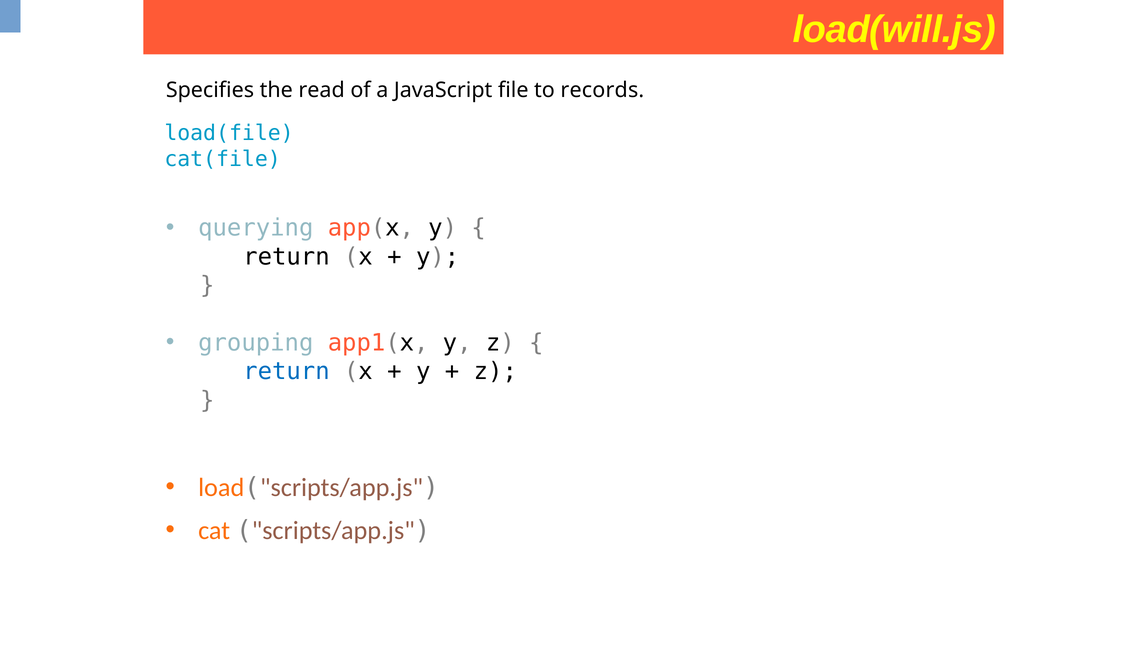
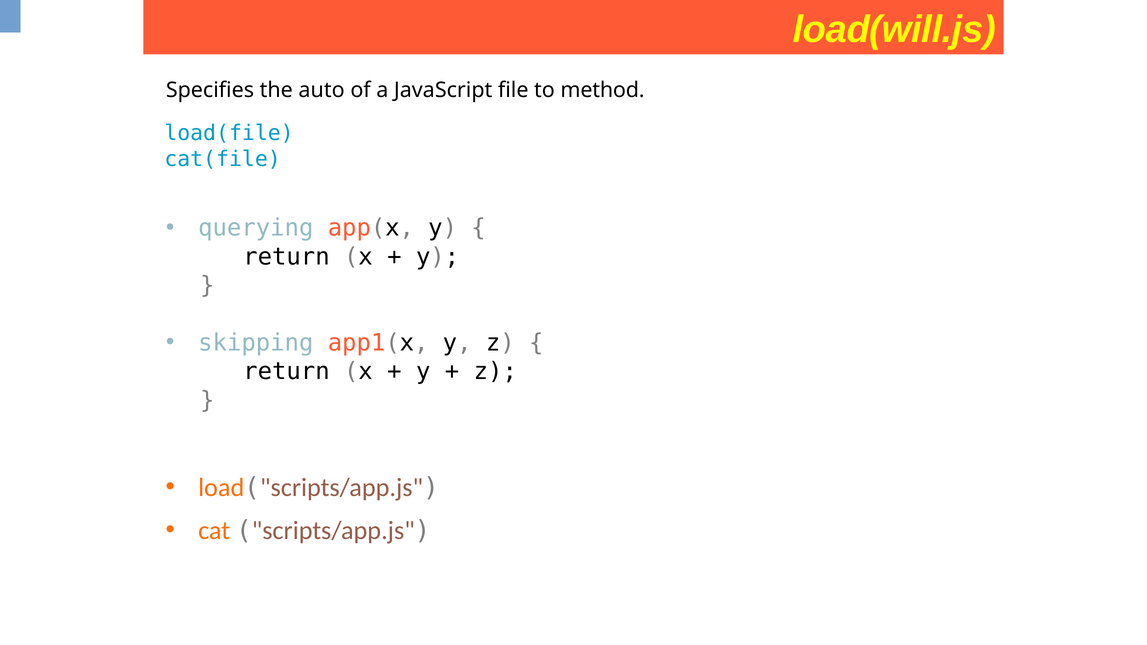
read: read -> auto (322, 90)
records: records -> method (603, 90)
grouping: grouping -> skipping (256, 343)
return colour: blue -> black (286, 372)
